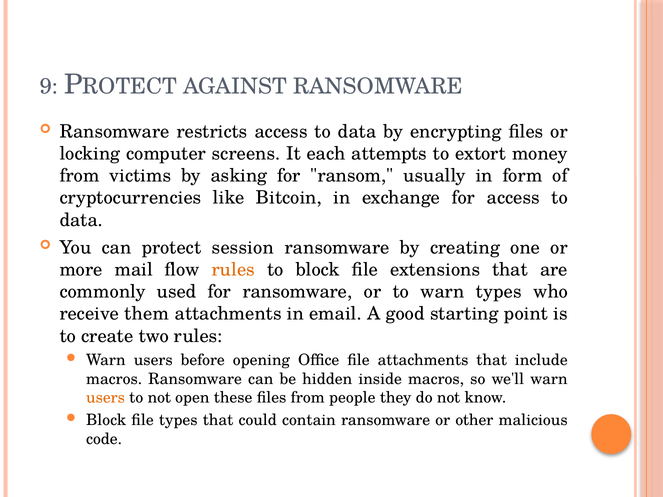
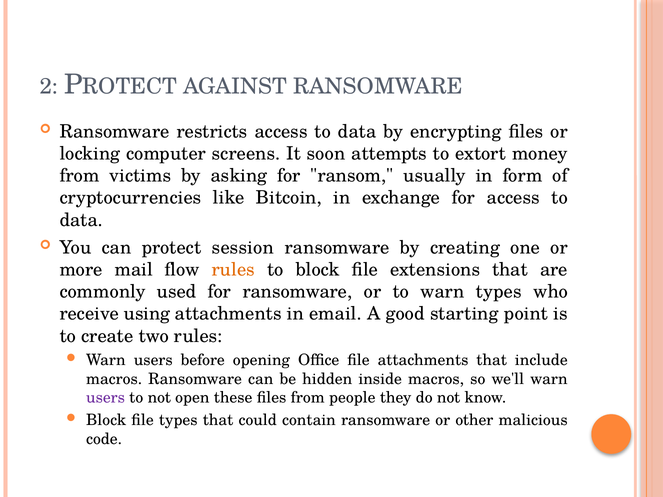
9: 9 -> 2 (49, 87)
each: each -> soon (326, 154)
them: them -> using (147, 314)
users colour: orange -> purple (106, 398)
